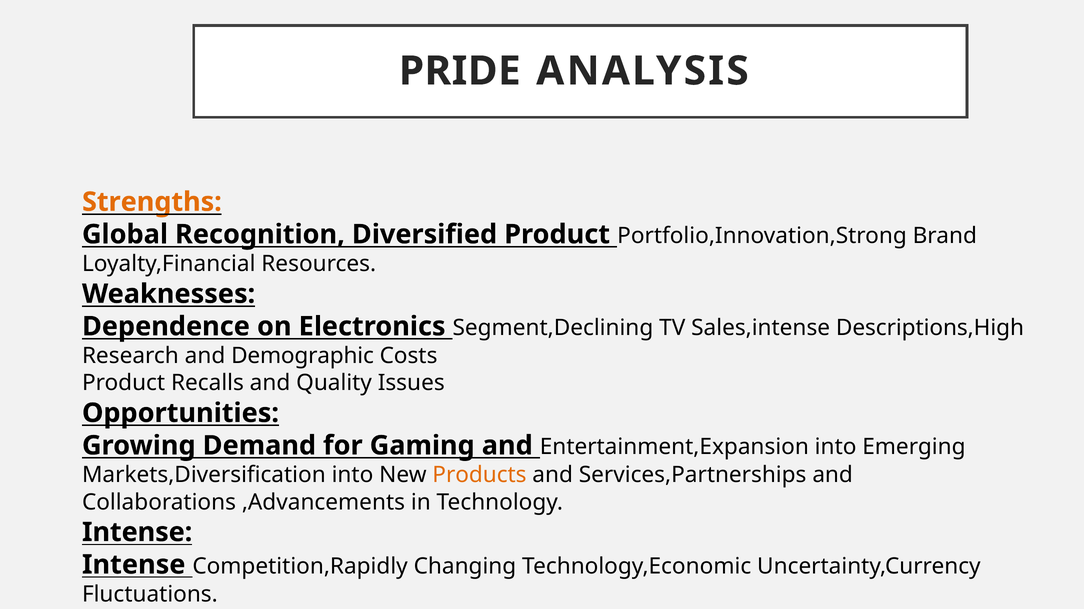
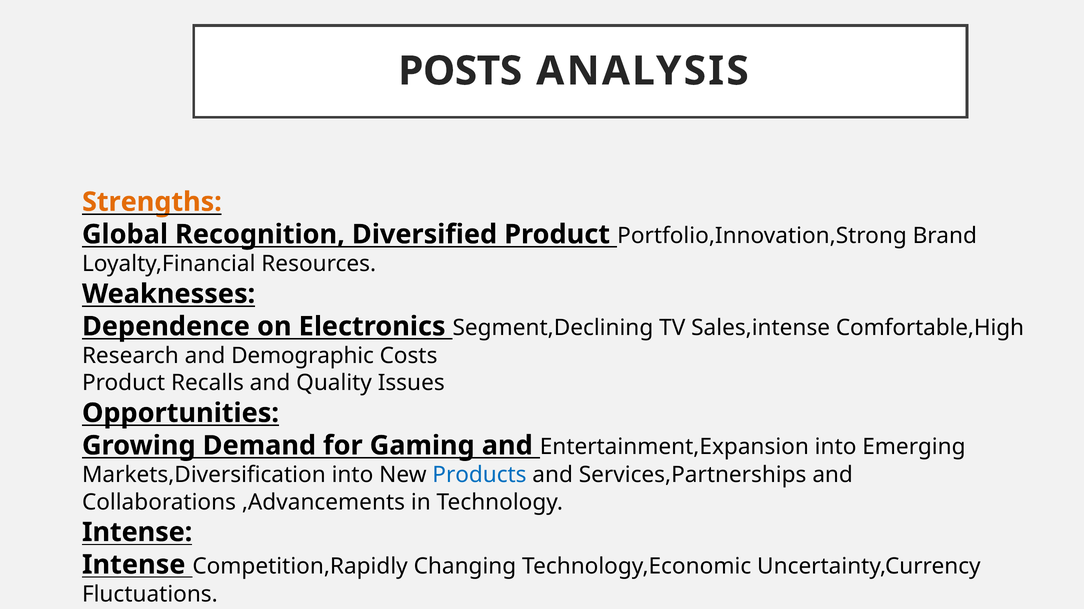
PRIDE: PRIDE -> POSTS (460, 71)
Descriptions,High: Descriptions,High -> Comfortable,High (930, 328)
Products colour: orange -> blue (479, 476)
